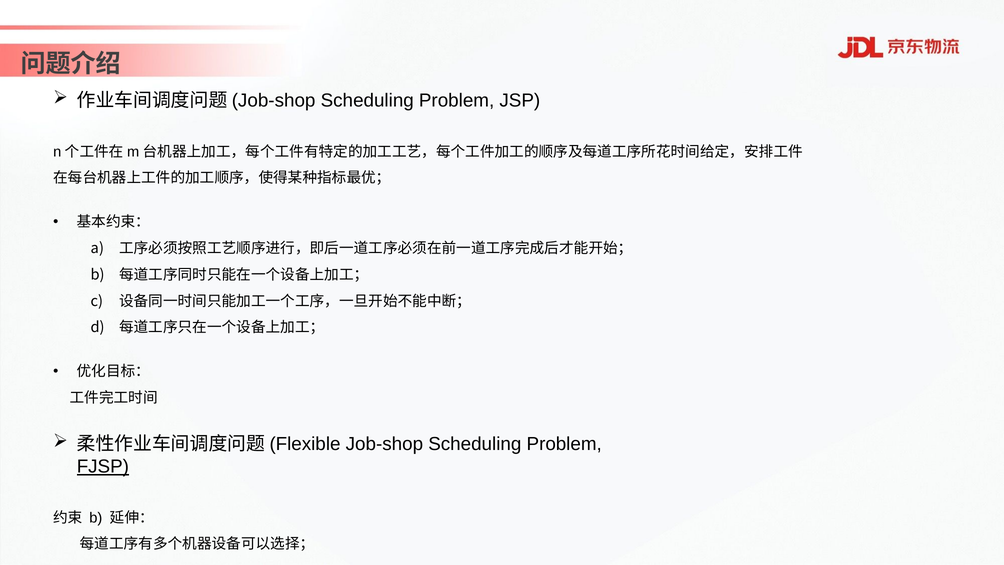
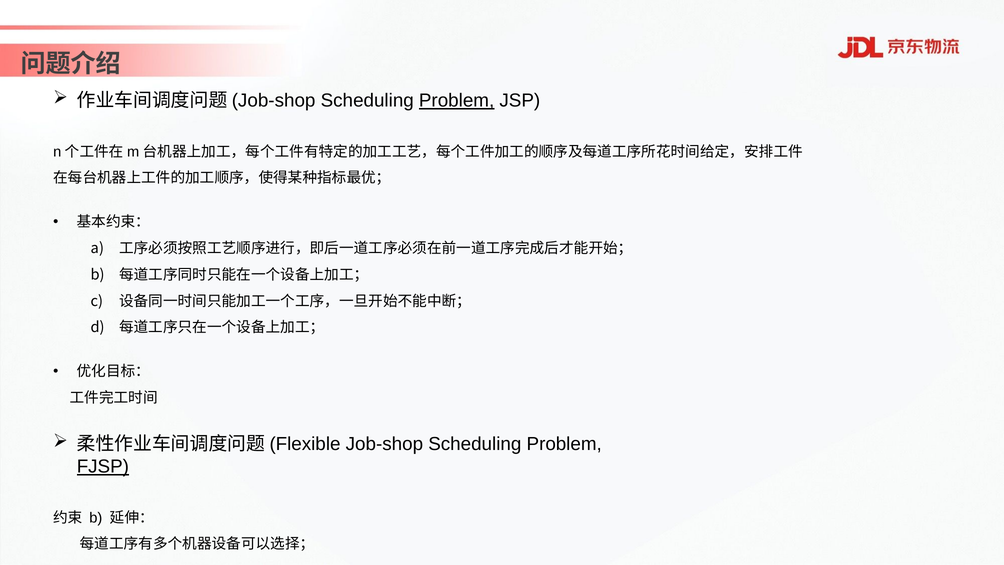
Problem underline: none -> present (457, 101)
